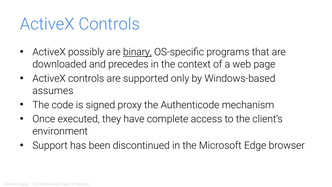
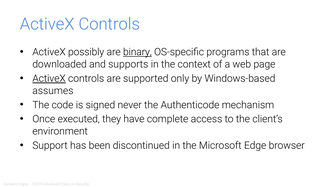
precedes: precedes -> supports (128, 64)
ActiveX underline: none -> present (49, 78)
proxy: proxy -> never (130, 105)
